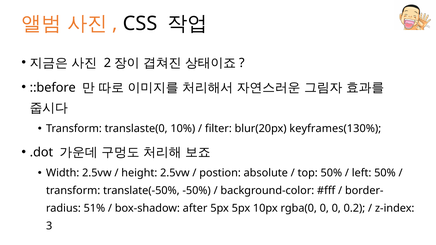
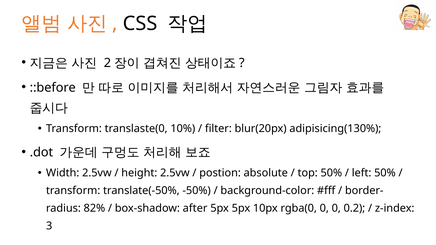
keyframes(130%: keyframes(130% -> adipisicing(130% (335, 129)
51%: 51% -> 82% (94, 209)
